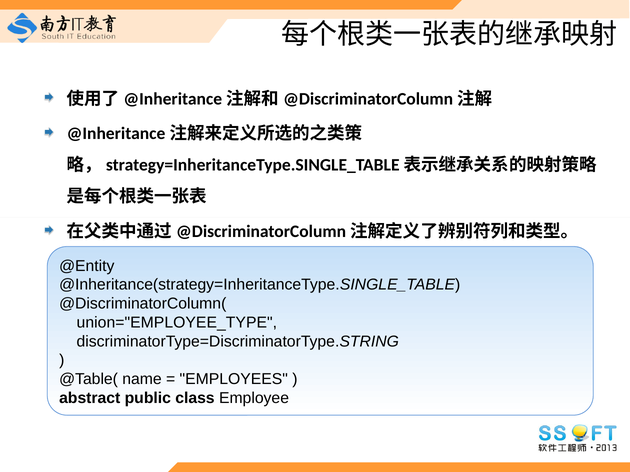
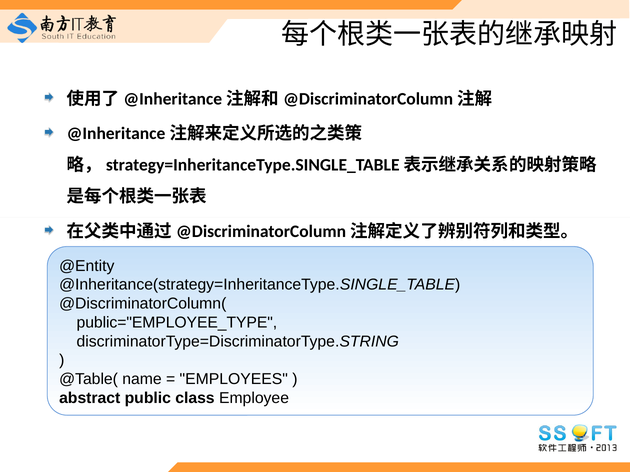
union="EMPLOYEE_TYPE: union="EMPLOYEE_TYPE -> public="EMPLOYEE_TYPE (177, 323)
